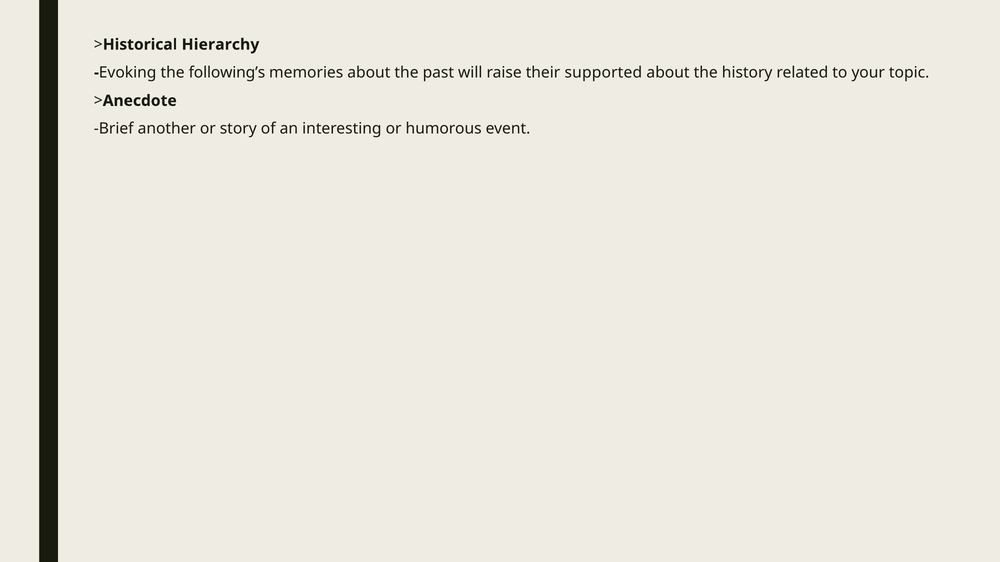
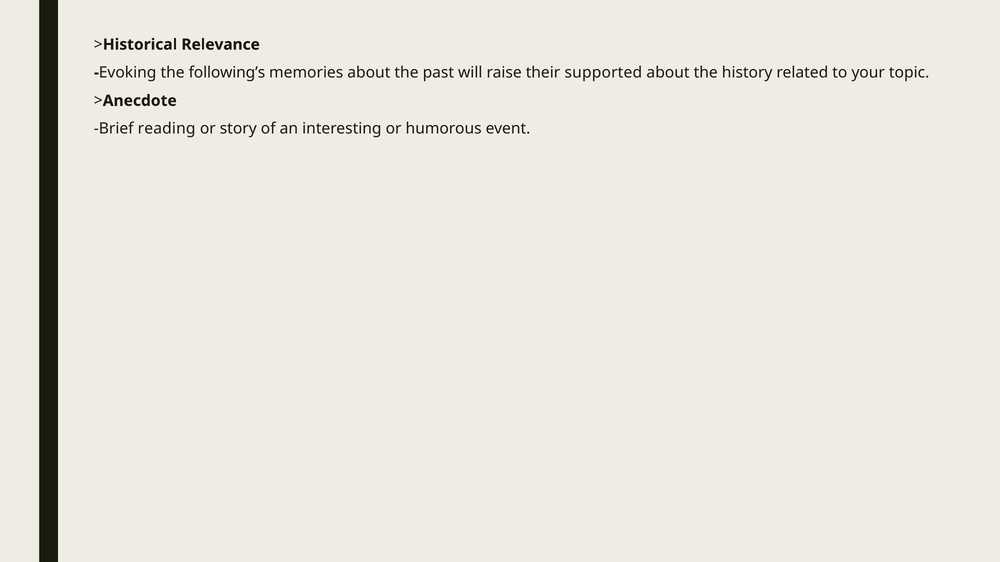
Hierarchy: Hierarchy -> Relevance (221, 45)
another: another -> reading (167, 129)
